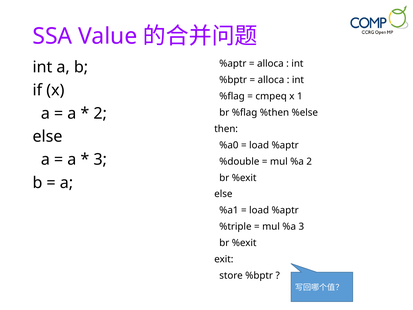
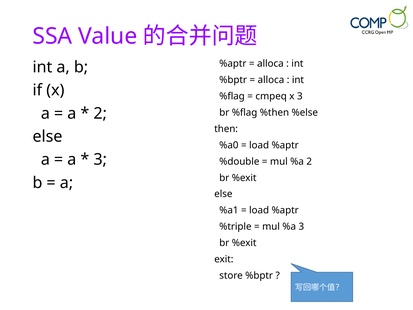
x 1: 1 -> 3 (300, 96)
